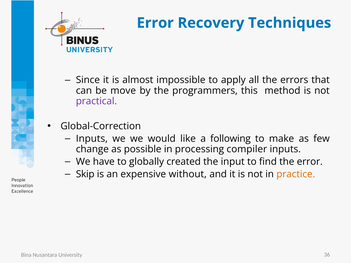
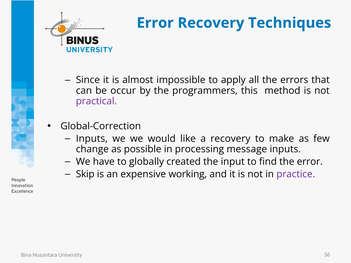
move: move -> occur (123, 91)
a following: following -> recovery (230, 139)
compiler: compiler -> message (247, 149)
without: without -> working (188, 174)
practice colour: orange -> purple (296, 174)
